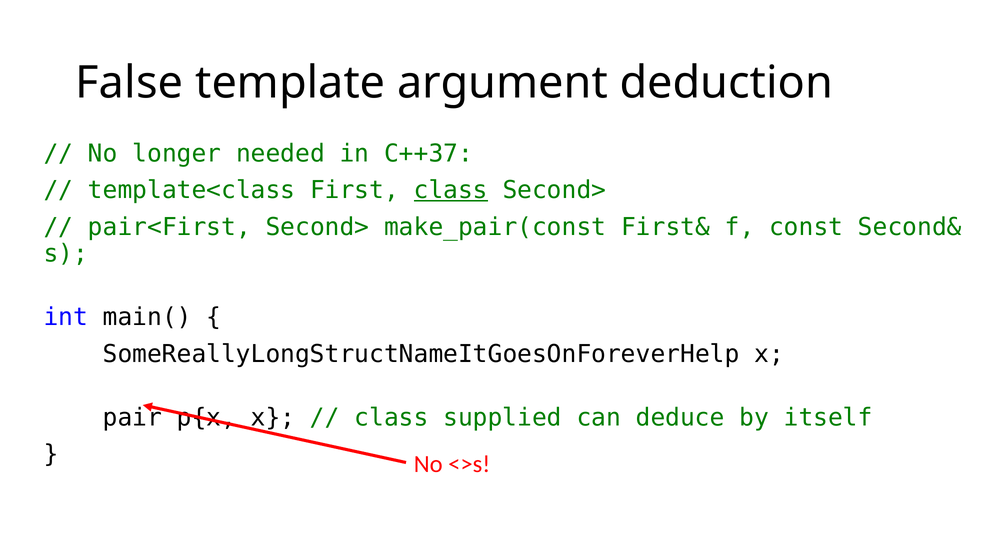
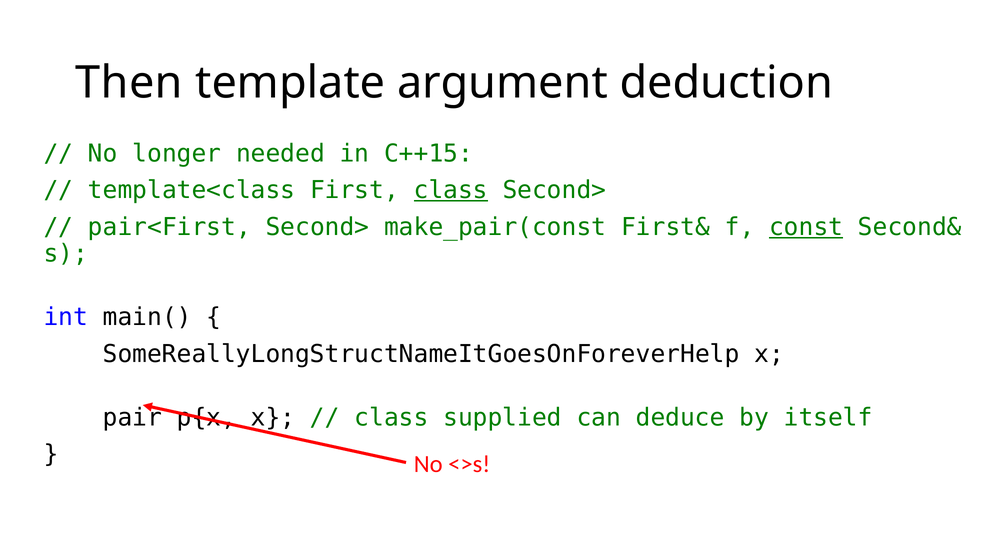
False: False -> Then (129, 83)
C++37: C++37 -> C++15 (429, 153)
const underline: none -> present (806, 227)
